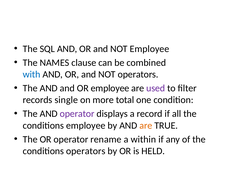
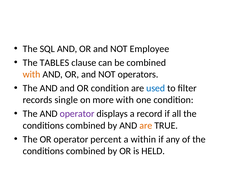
NAMES: NAMES -> TABLES (54, 62)
with colour: blue -> orange (32, 74)
OR employee: employee -> condition (110, 88)
used colour: purple -> blue (156, 88)
more total: total -> with (125, 100)
employee: employee -> combined (86, 125)
rename: rename -> percent (106, 139)
operators: operators -> combined (86, 151)
